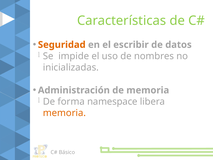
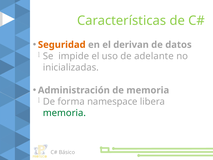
escribir: escribir -> derivan (131, 45)
nombres: nombres -> adelante (154, 56)
memoria colour: orange -> green (64, 113)
